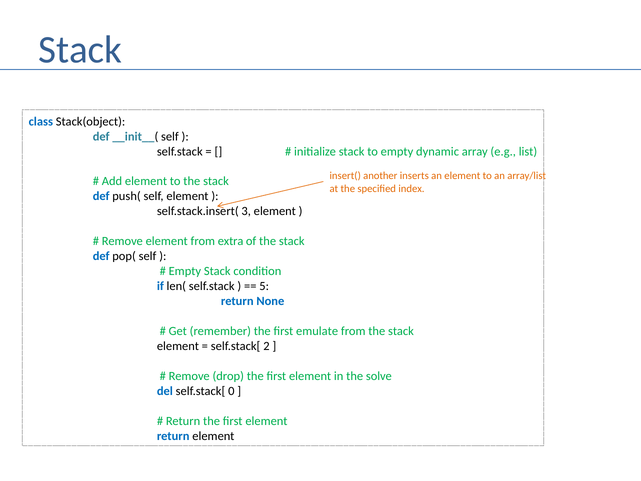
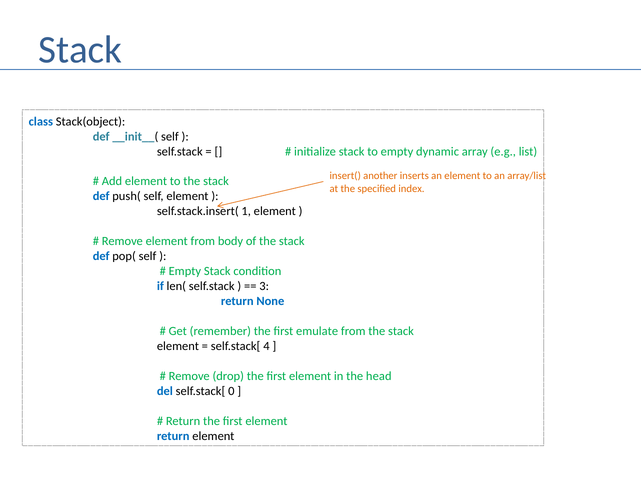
3: 3 -> 1 (246, 211)
extra: extra -> body (231, 241)
5: 5 -> 3 (264, 286)
2: 2 -> 4 (266, 346)
solve: solve -> head (379, 376)
